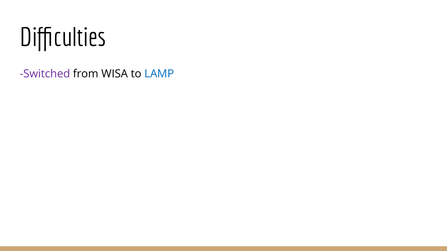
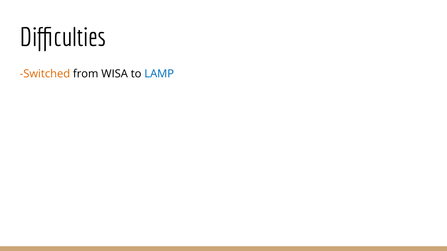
Switched colour: purple -> orange (45, 74)
